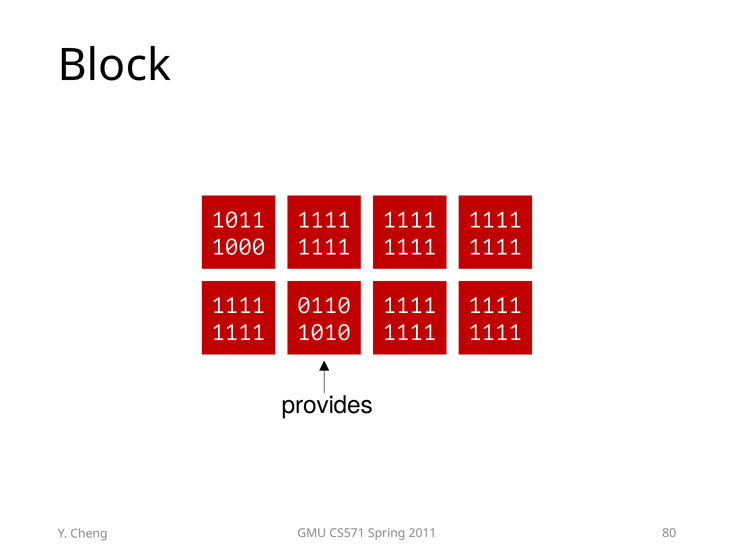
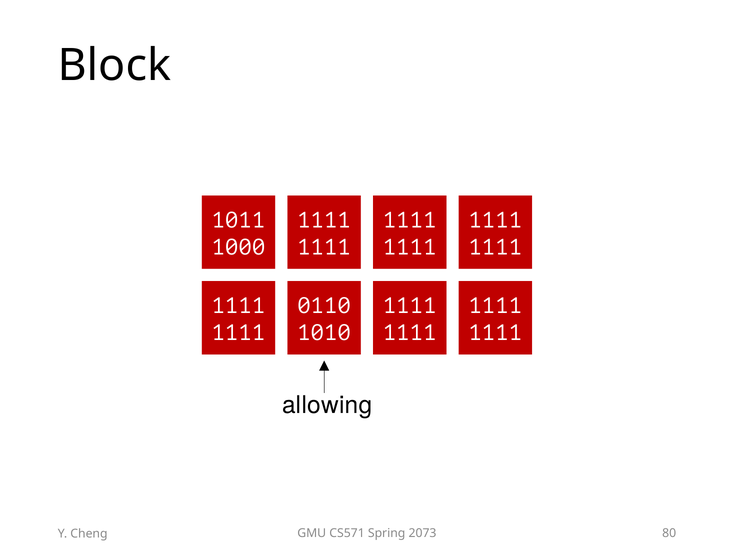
provides: provides -> allowing (327, 405)
2011: 2011 -> 2073 (423, 533)
